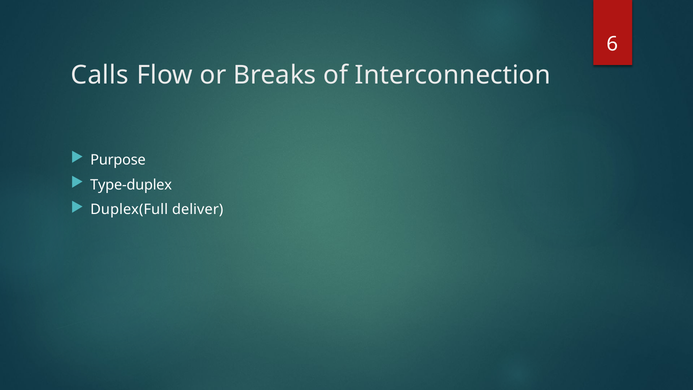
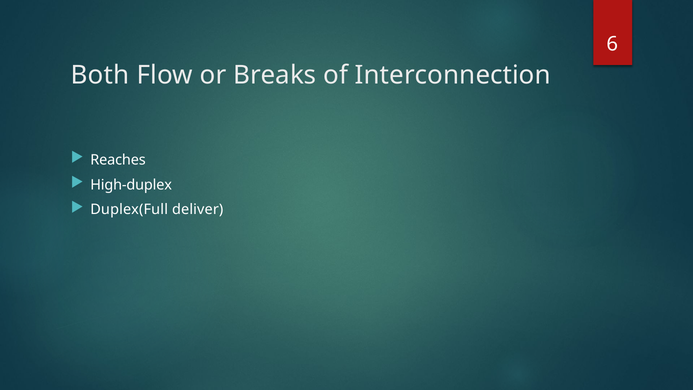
Calls: Calls -> Both (100, 75)
Purpose: Purpose -> Reaches (118, 160)
Type-duplex: Type-duplex -> High-duplex (131, 185)
